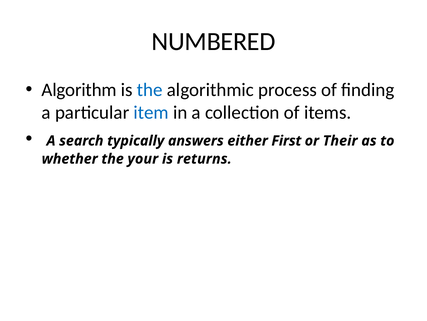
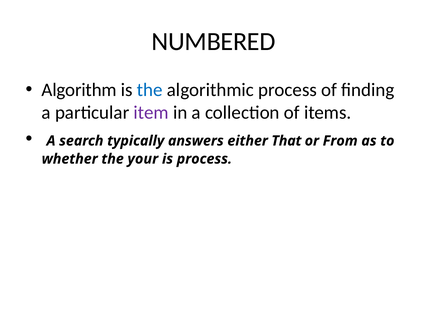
item colour: blue -> purple (151, 112)
First: First -> That (286, 140)
Their: Their -> From (340, 140)
is returns: returns -> process (204, 159)
